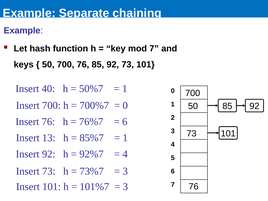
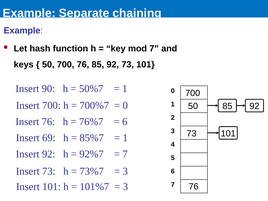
40: 40 -> 90 (48, 89)
13: 13 -> 69 (49, 138)
4: 4 -> 7 (125, 154)
